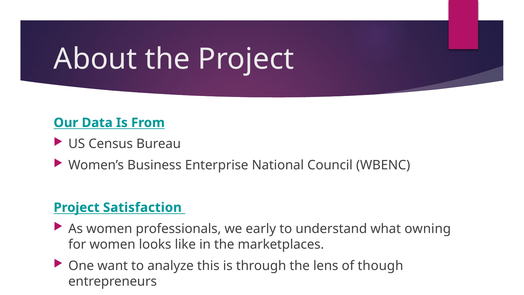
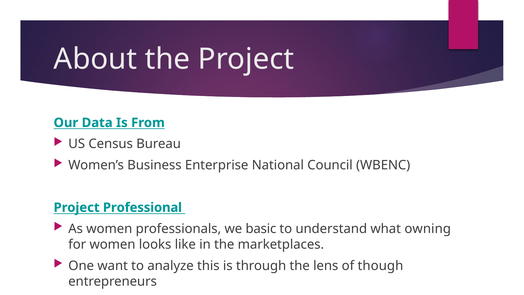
Satisfaction: Satisfaction -> Professional (142, 207)
early: early -> basic (261, 229)
